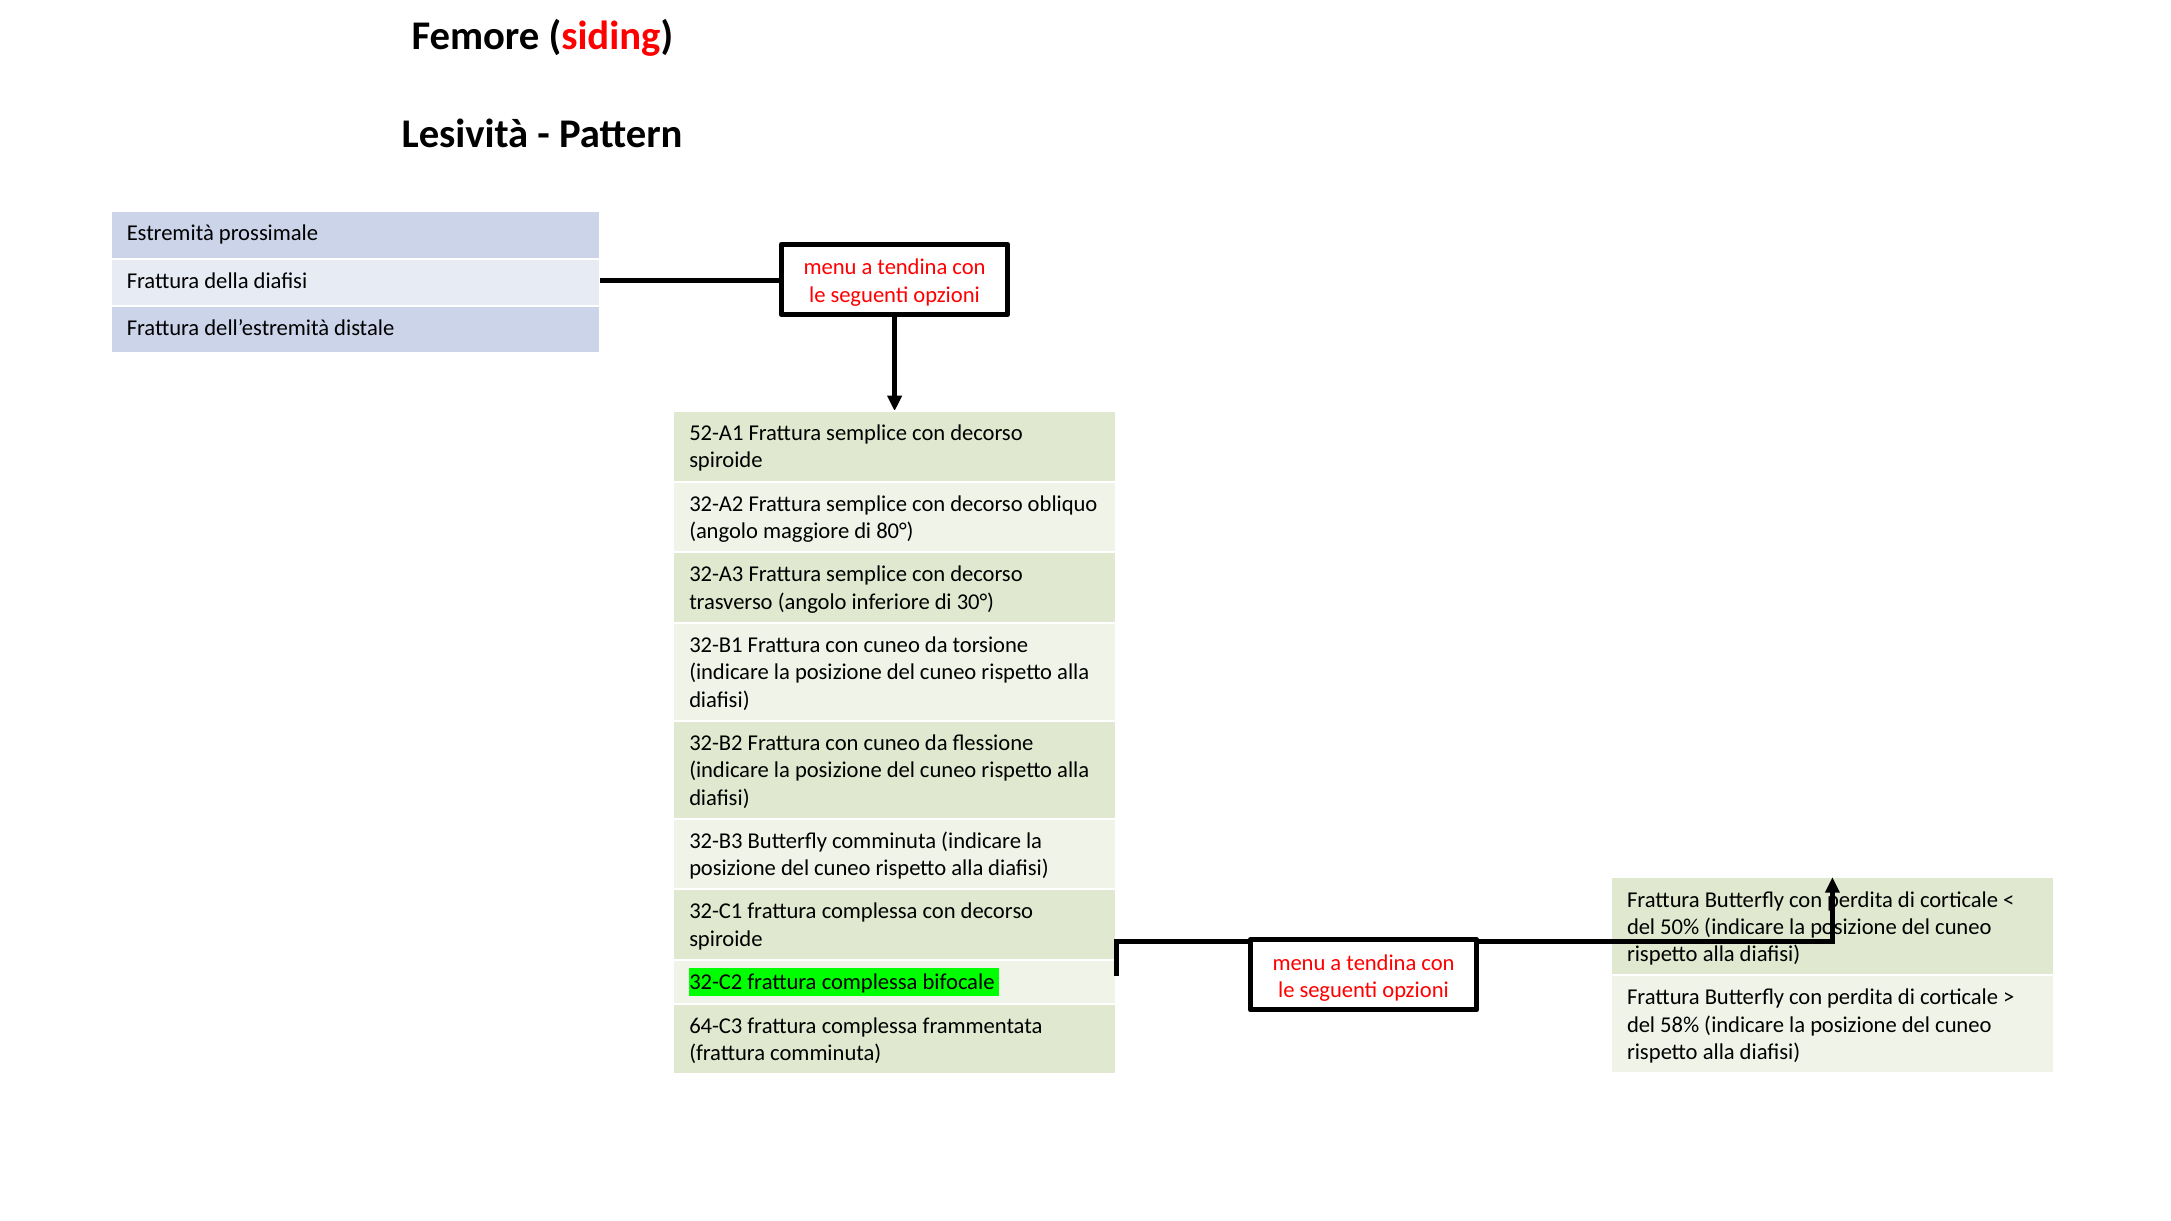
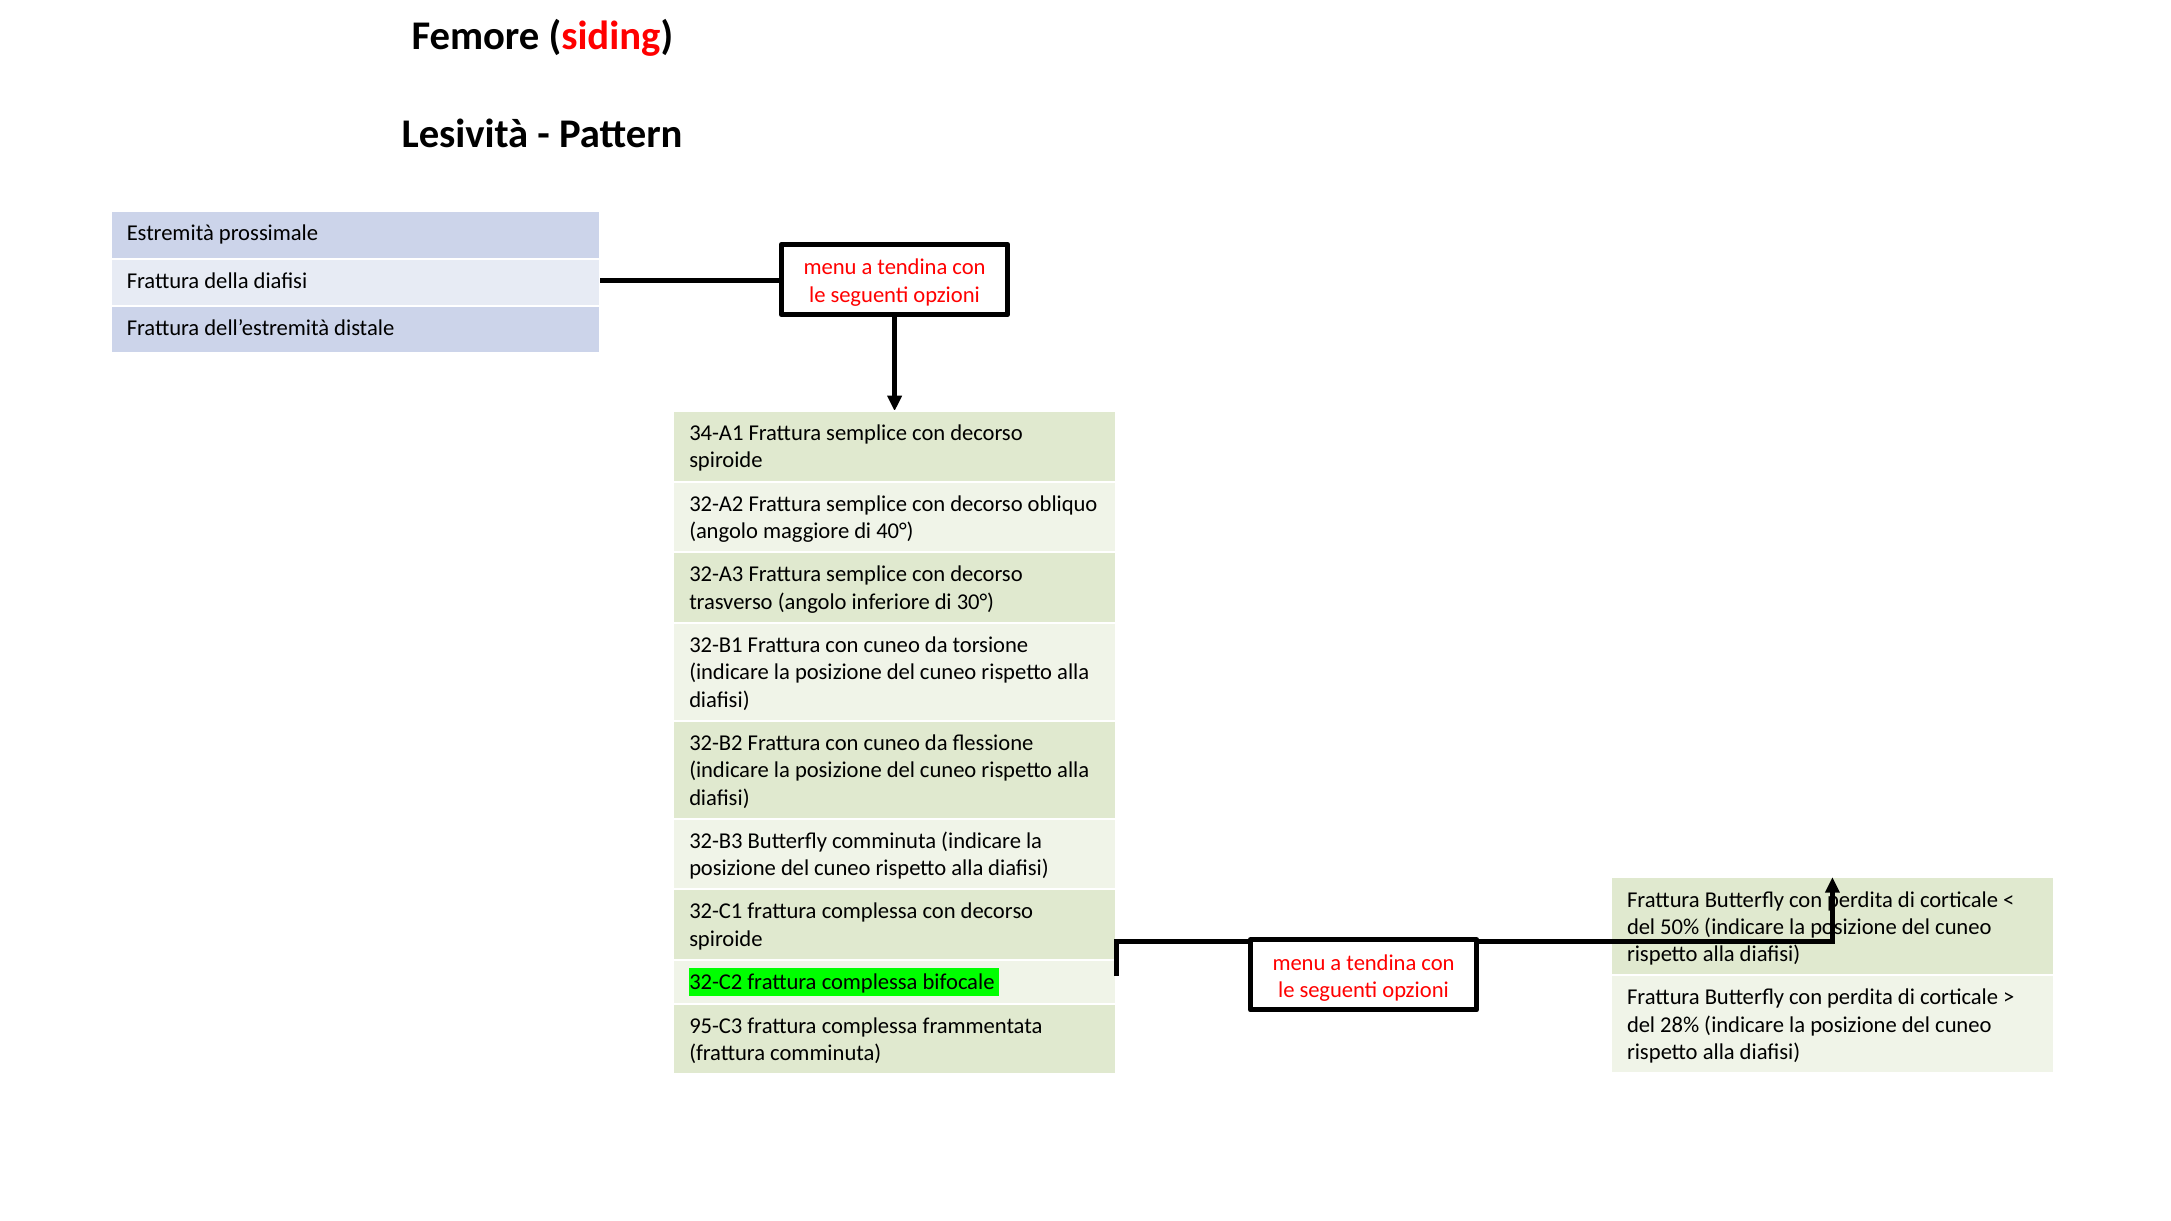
52-A1: 52-A1 -> 34-A1 (716, 433)
80°: 80° -> 40° (895, 531)
58%: 58% -> 28% (1680, 1025)
64-C3: 64-C3 -> 95-C3 (716, 1026)
